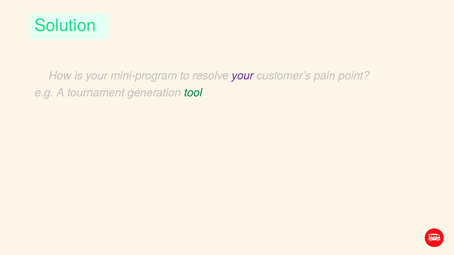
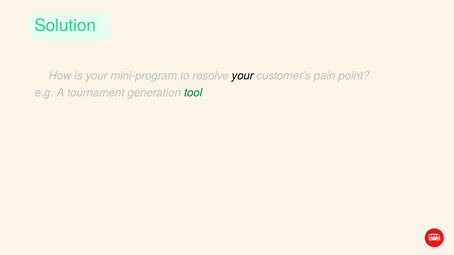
your colour: purple -> black (243, 76)
